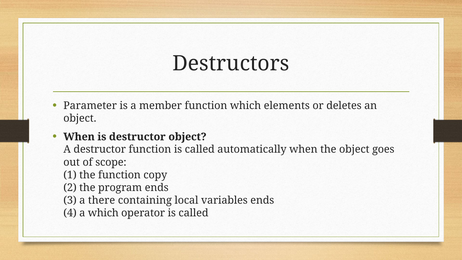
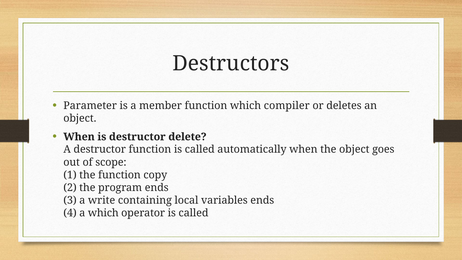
elements: elements -> compiler (287, 106)
destructor object: object -> delete (188, 137)
there: there -> write (102, 200)
